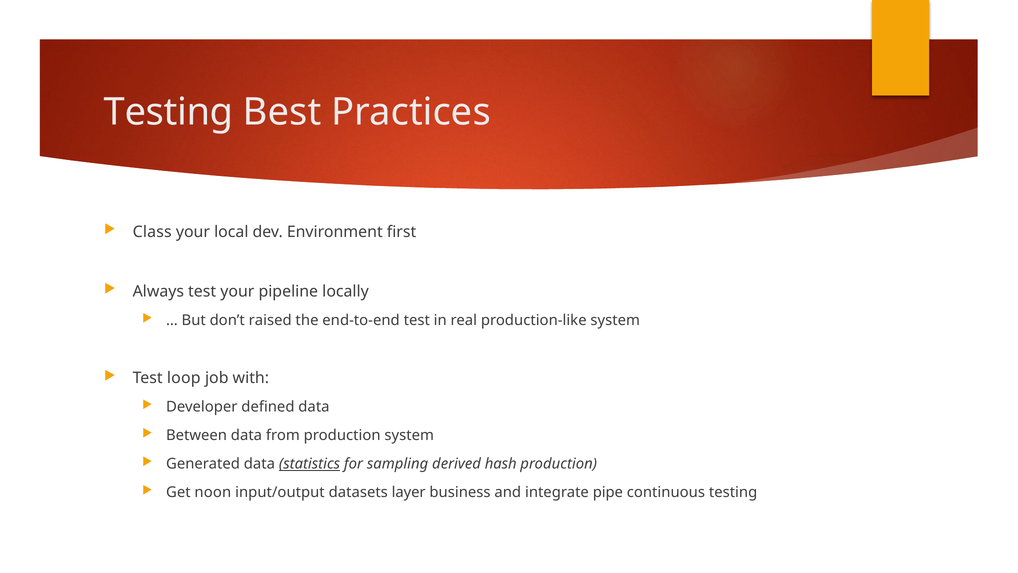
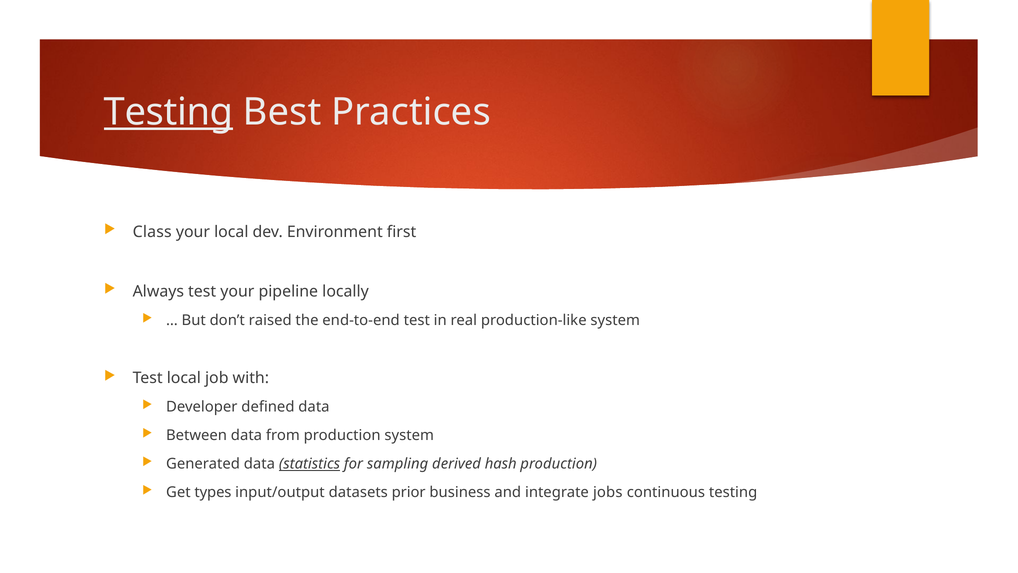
Testing underline: none -> present (169, 112)
Test loop: loop -> local (184, 378)
noon: noon -> types (213, 492)
layer: layer -> prior (409, 492)
pipe: pipe -> jobs (608, 492)
